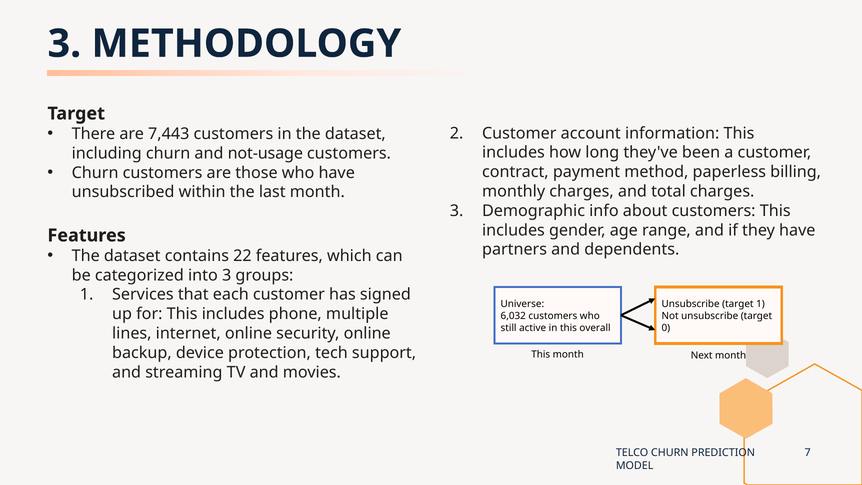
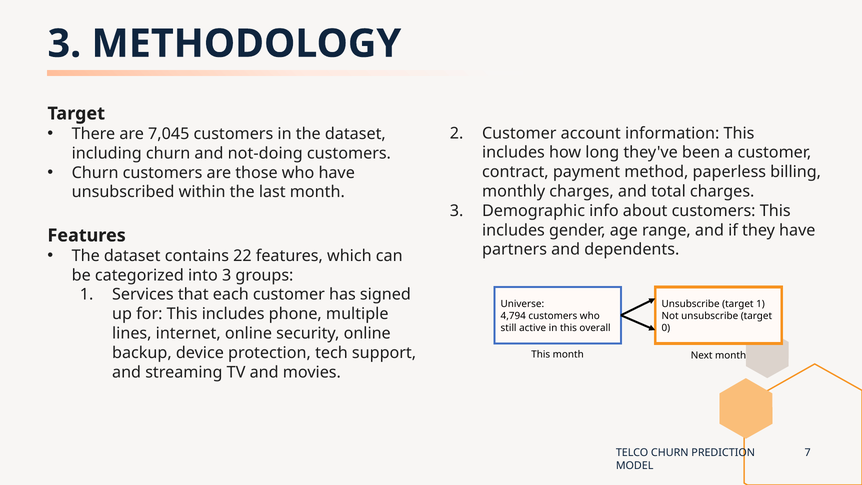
7,443: 7,443 -> 7,045 (169, 134)
not-usage: not-usage -> not-doing (265, 153)
6,032: 6,032 -> 4,794 (513, 316)
